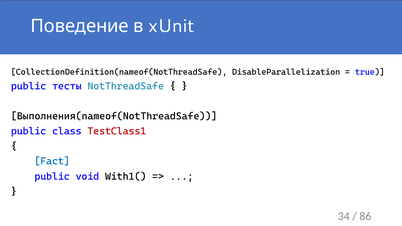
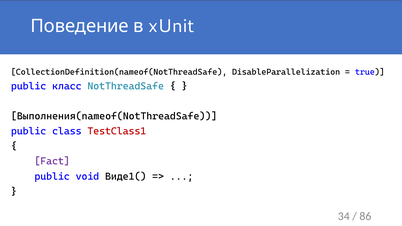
тесты: тесты -> класс (67, 86)
Fact colour: blue -> purple (52, 161)
With1(: With1( -> Виде1( (126, 176)
